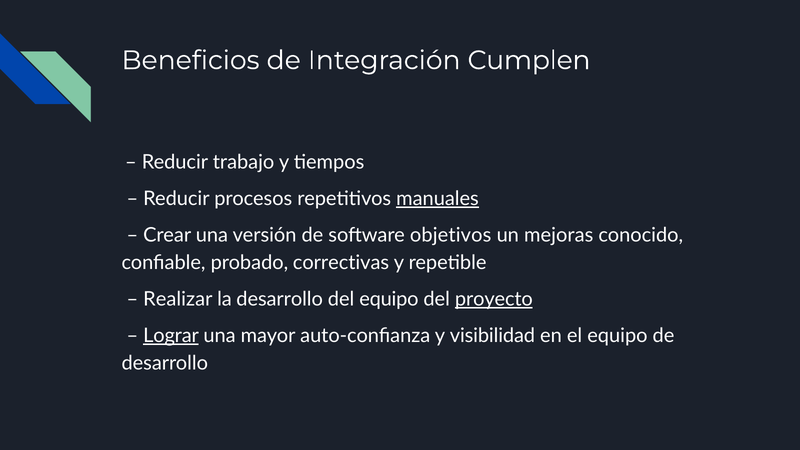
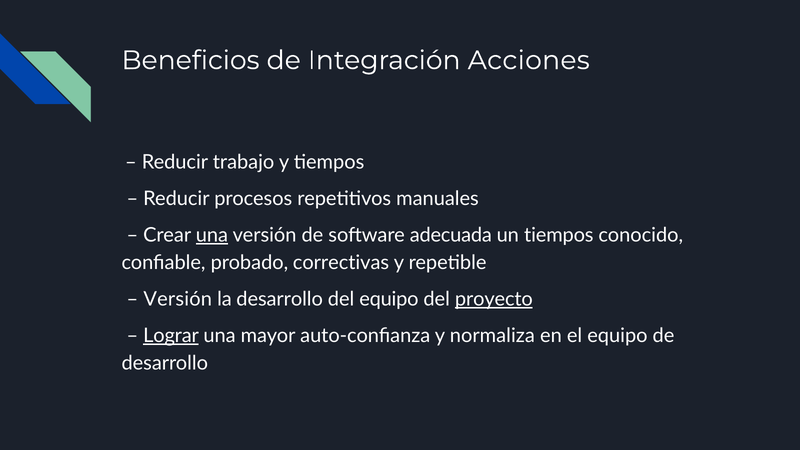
Cumplen: Cumplen -> Acciones (529, 60)
manuales underline: present -> none (438, 199)
una underline: none -> present (212, 235)
objetivos: objetivos -> adecuada (451, 235)
un mejoras: mejoras -> tiempos (559, 235)
Realizar: Realizar -> Versión (178, 299)
visibilidad: visibilidad -> normaliza (492, 336)
